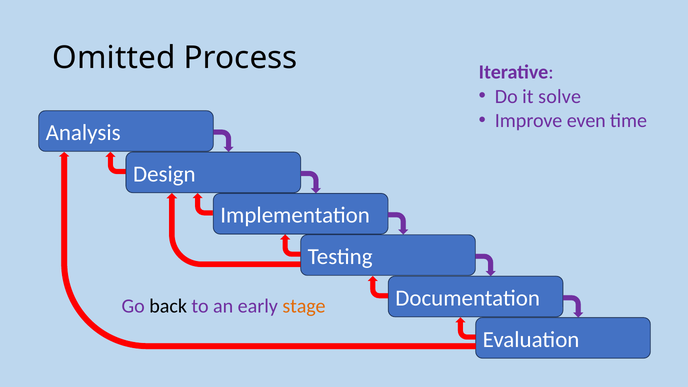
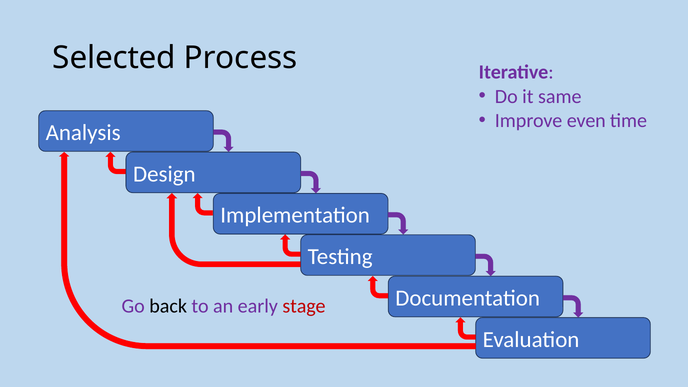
Omitted: Omitted -> Selected (114, 58)
solve: solve -> same (560, 96)
stage colour: orange -> red (304, 306)
